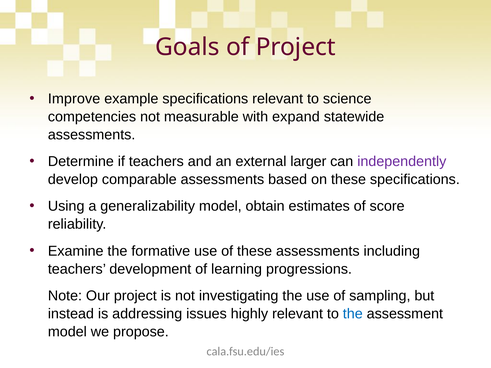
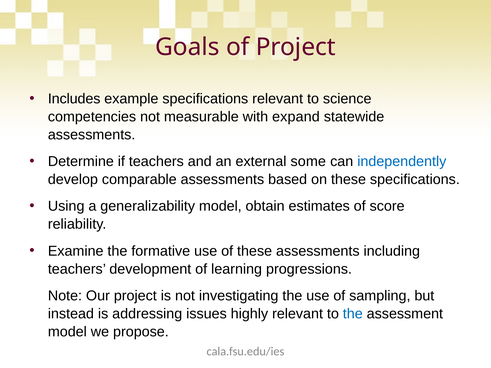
Improve: Improve -> Includes (74, 99)
larger: larger -> some (308, 162)
independently colour: purple -> blue (402, 162)
